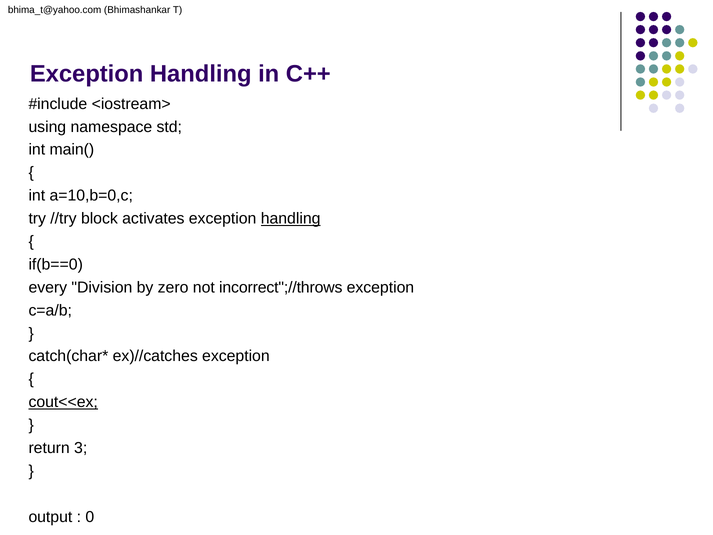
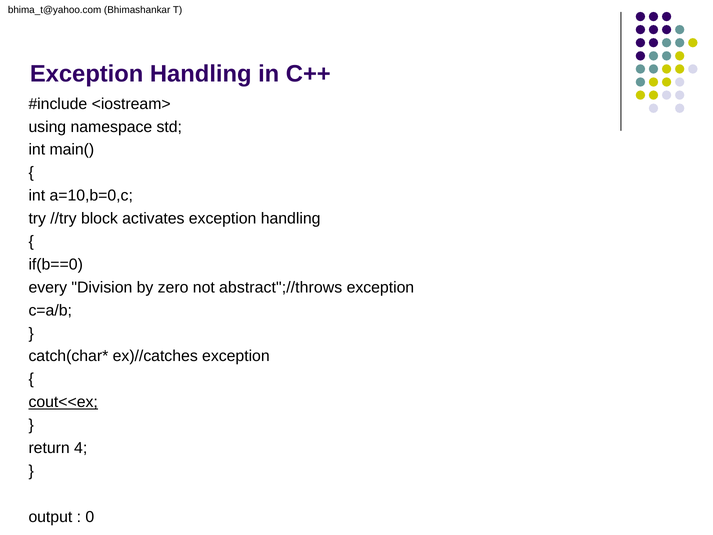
handling underline: present -> none (291, 218)
incorrect";//throws: incorrect";//throws -> abstract";//throws (281, 287)
3: 3 -> 4 (81, 448)
